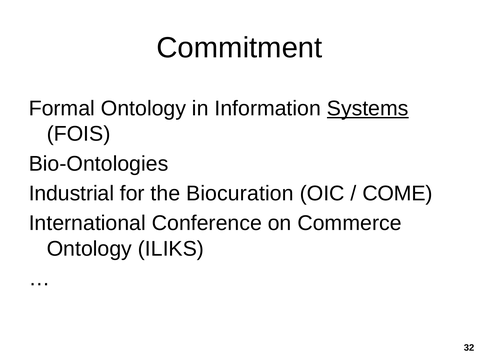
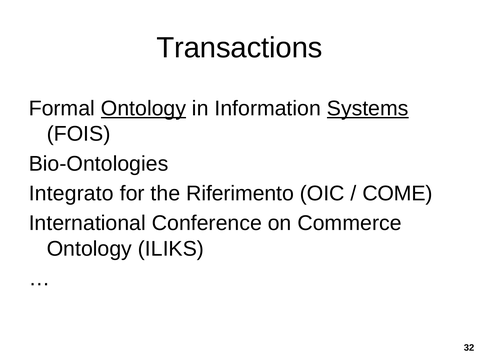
Commitment: Commitment -> Transactions (239, 48)
Ontology underline: none -> present (143, 108)
Industrial: Industrial -> Integrato (71, 194)
Biocuration: Biocuration -> Riferimento (240, 194)
